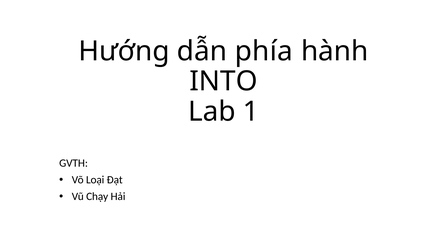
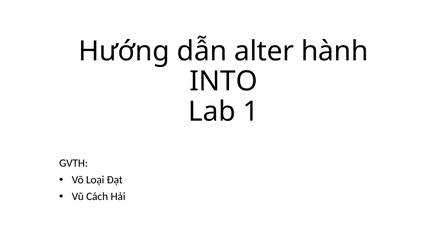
phía: phía -> alter (264, 51)
Chạy: Chạy -> Cách (97, 197)
